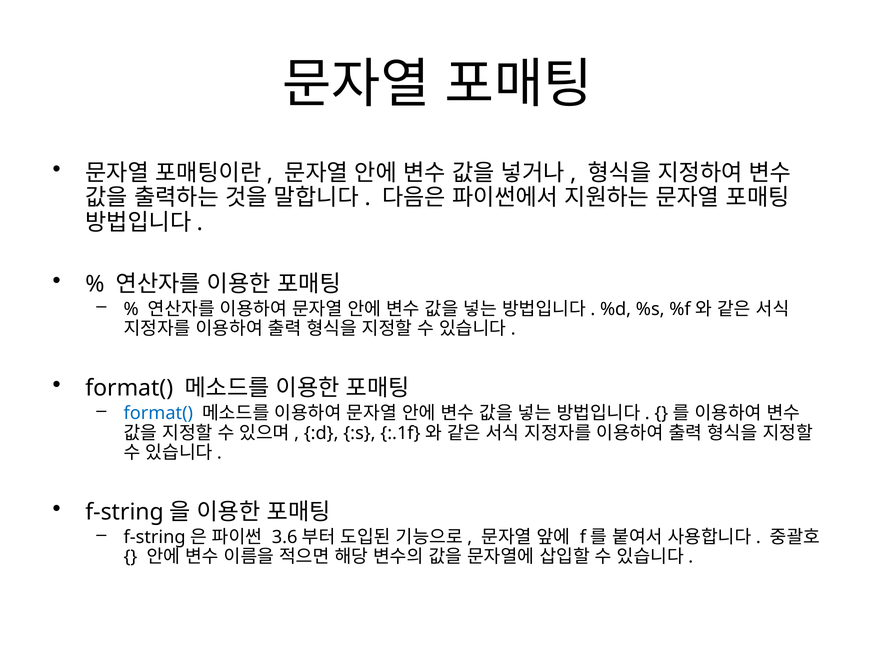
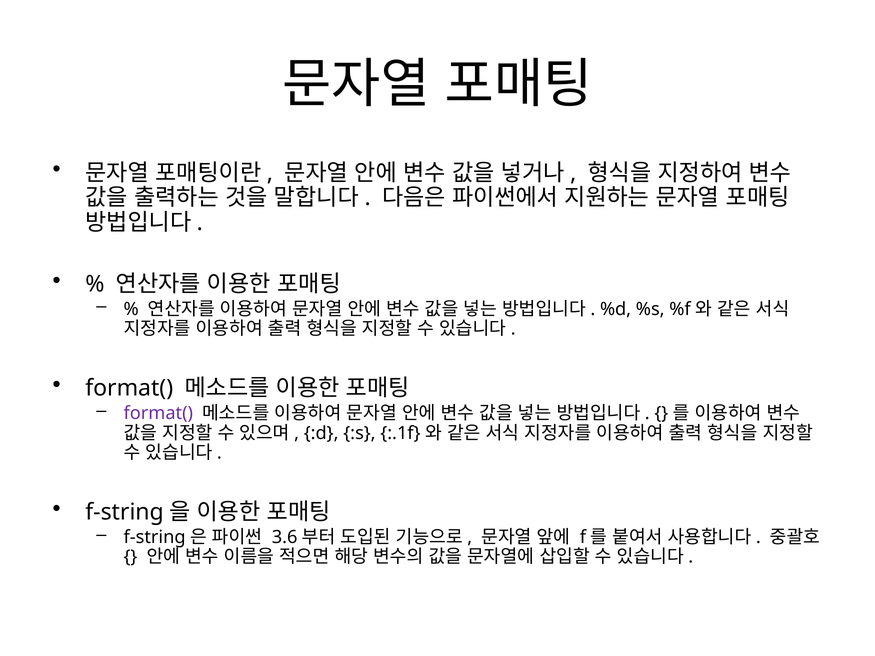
format( colour: blue -> purple (158, 414)
